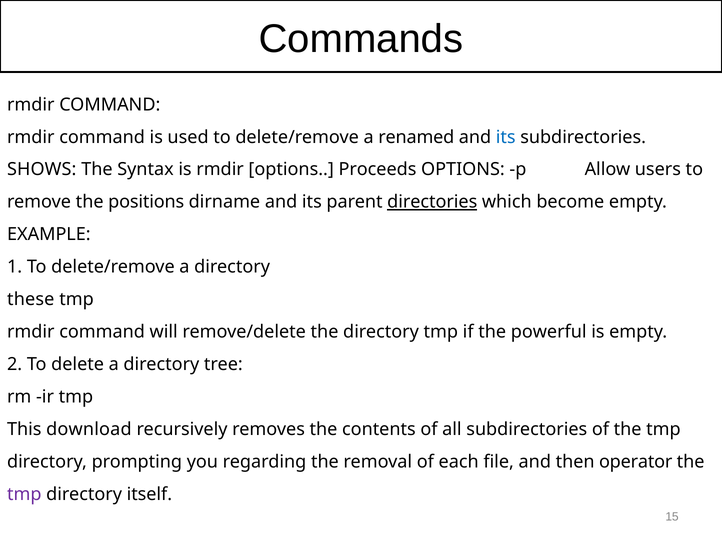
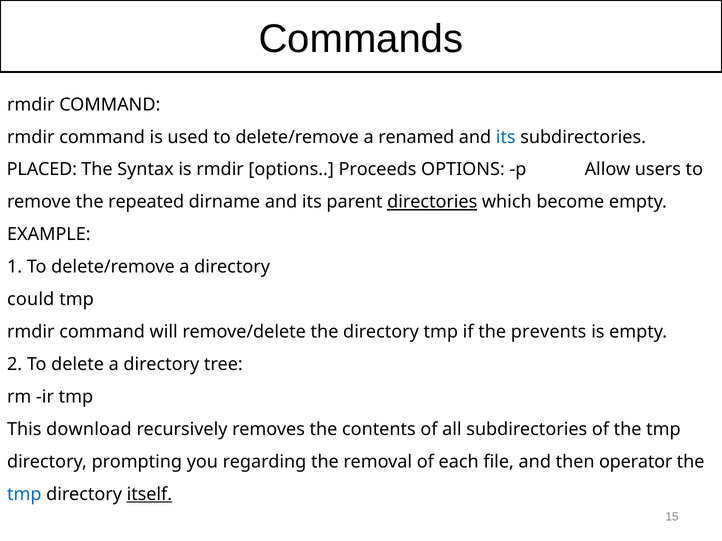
SHOWS: SHOWS -> PLACED (42, 170)
positions: positions -> repeated (146, 202)
these: these -> could (31, 300)
powerful: powerful -> prevents (549, 332)
tmp colour: purple -> blue (24, 495)
itself underline: none -> present (149, 495)
